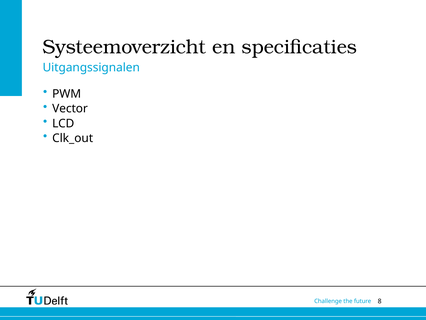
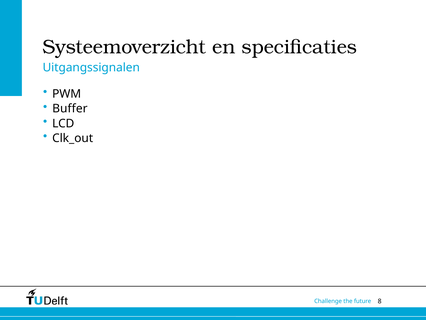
Vector: Vector -> Buffer (70, 109)
